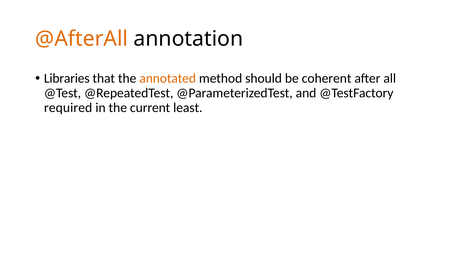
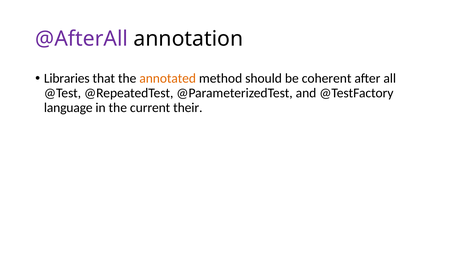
@AfterAll colour: orange -> purple (82, 39)
required: required -> language (68, 107)
least: least -> their (188, 107)
